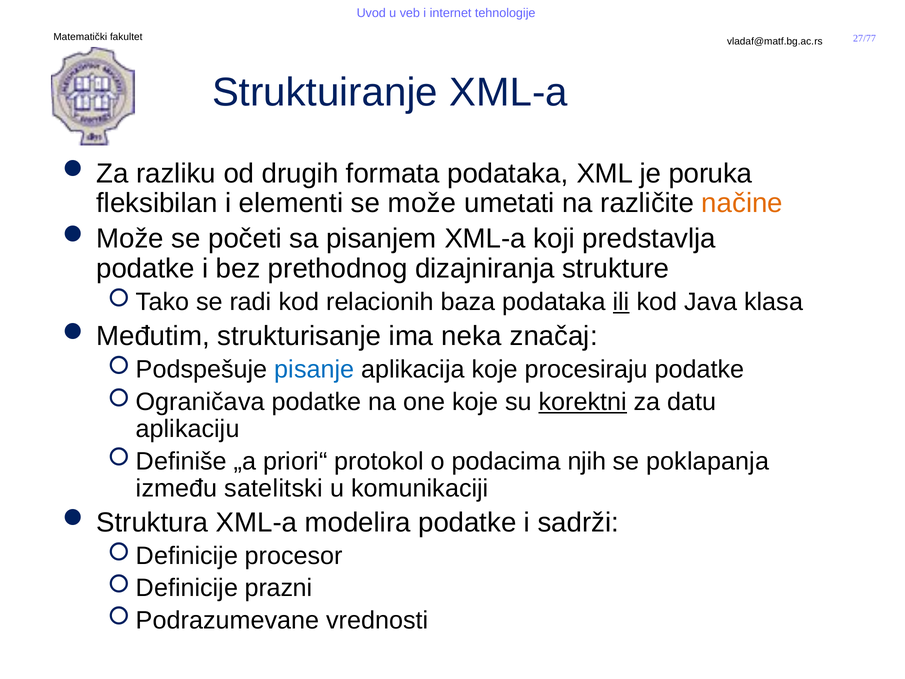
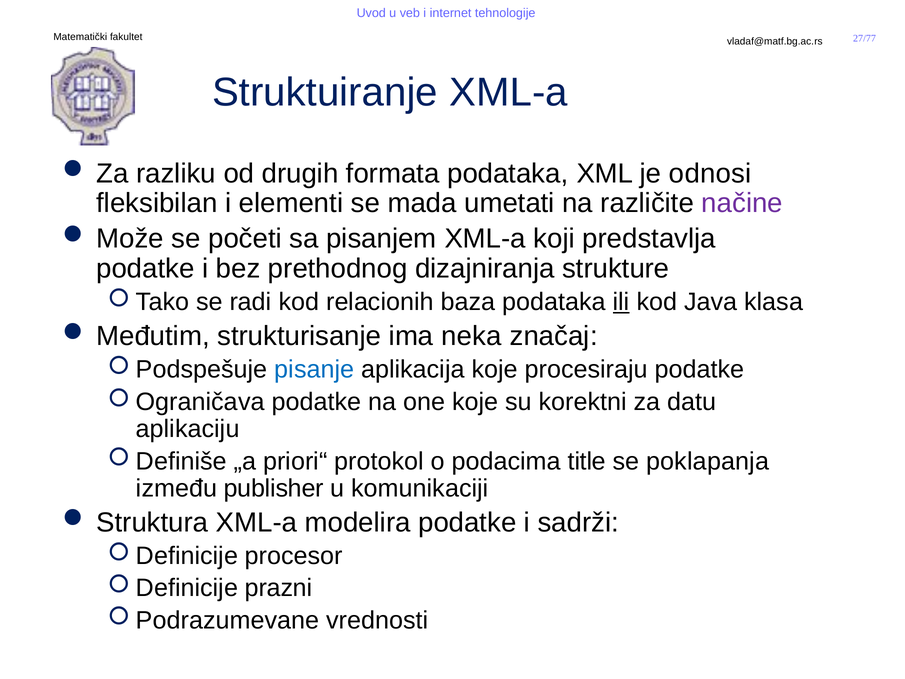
poruka: poruka -> odnosi (710, 173)
može: može -> mada (422, 203)
načine colour: orange -> purple (742, 203)
korektni underline: present -> none (583, 402)
njih: njih -> title (587, 461)
satelitski: satelitski -> publisher (274, 488)
